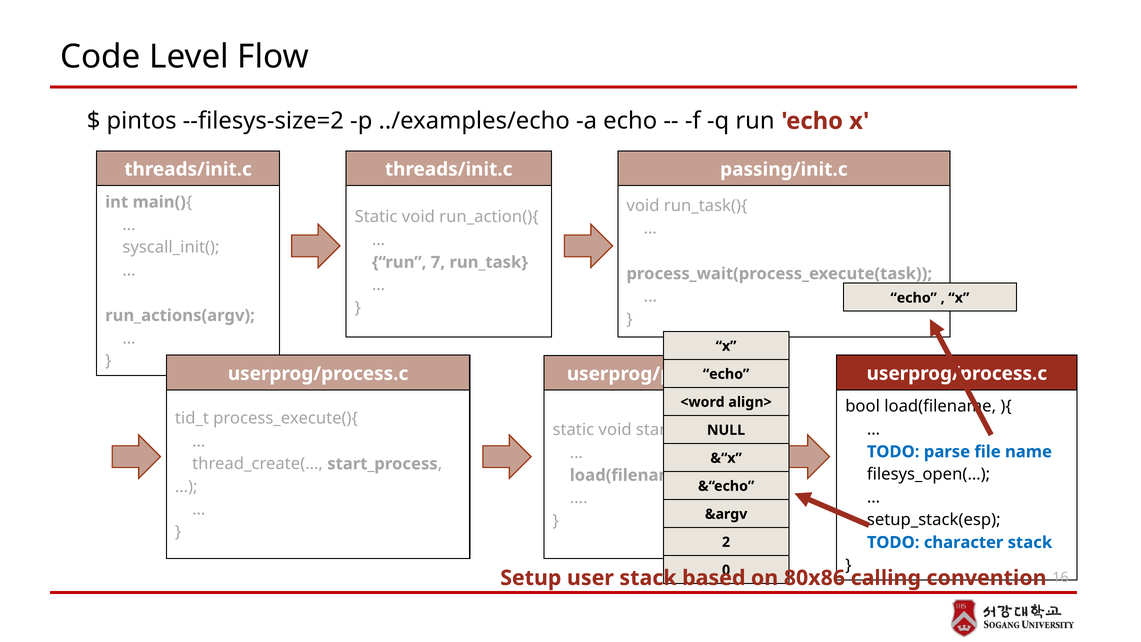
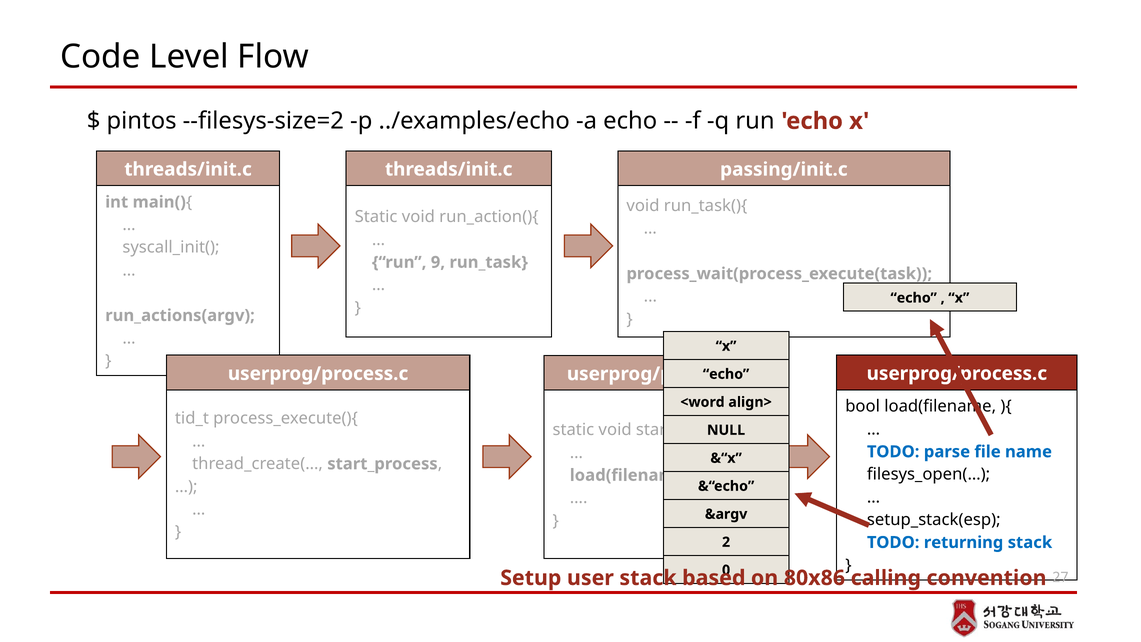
7: 7 -> 9 (438, 262)
character: character -> returning (964, 542)
16: 16 -> 27 (1060, 578)
